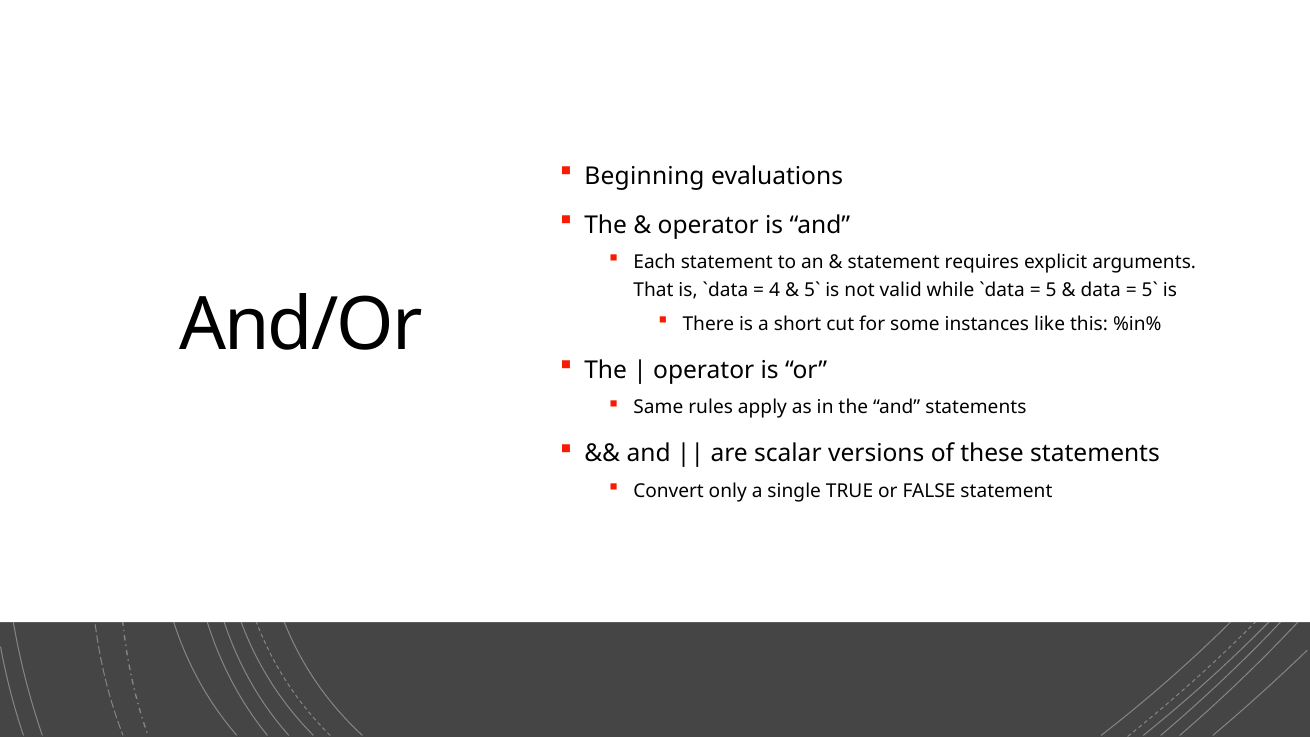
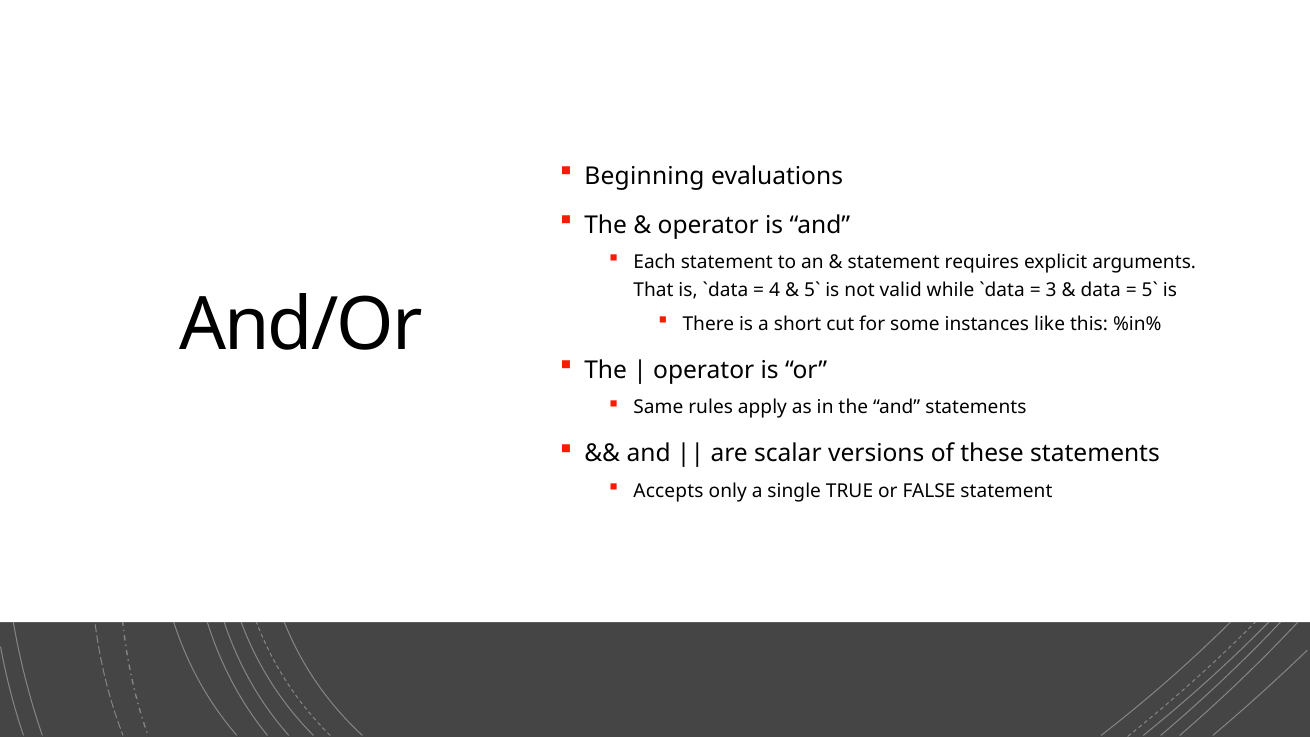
5: 5 -> 3 (1051, 290)
Convert: Convert -> Accepts (669, 491)
